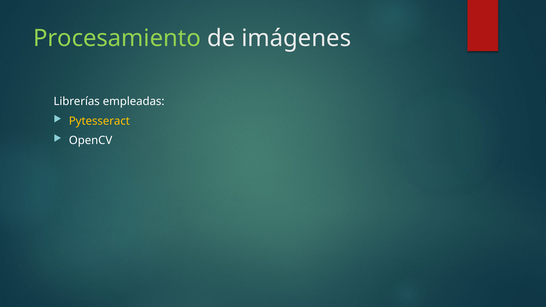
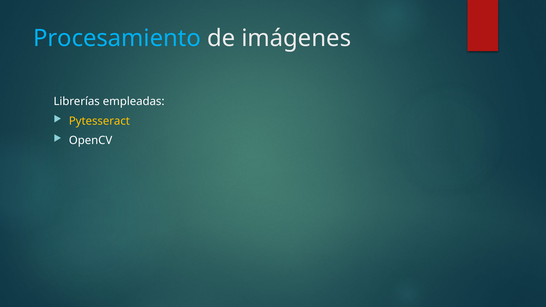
Procesamiento colour: light green -> light blue (117, 38)
